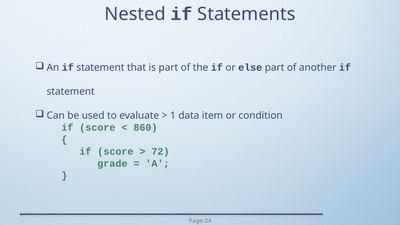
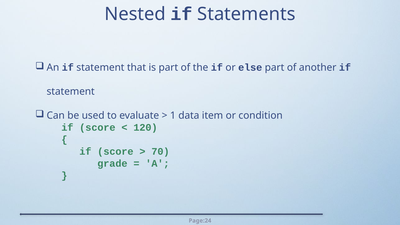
860: 860 -> 120 (145, 128)
72: 72 -> 70 (160, 152)
